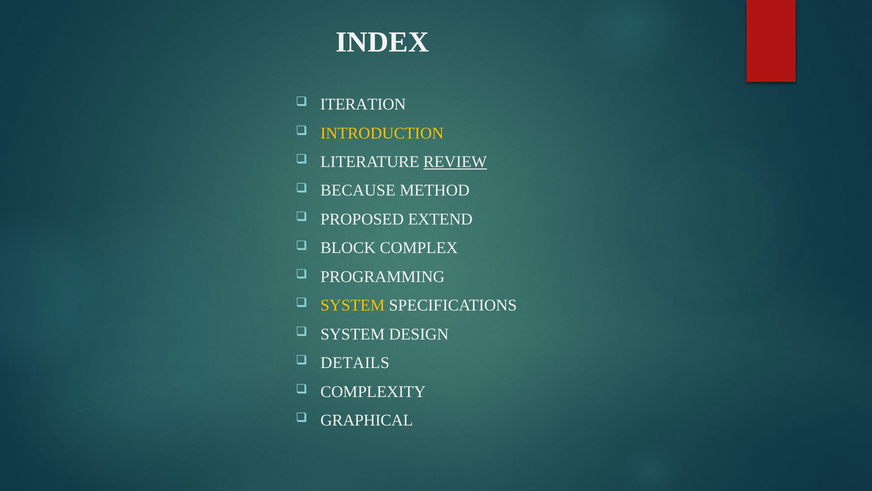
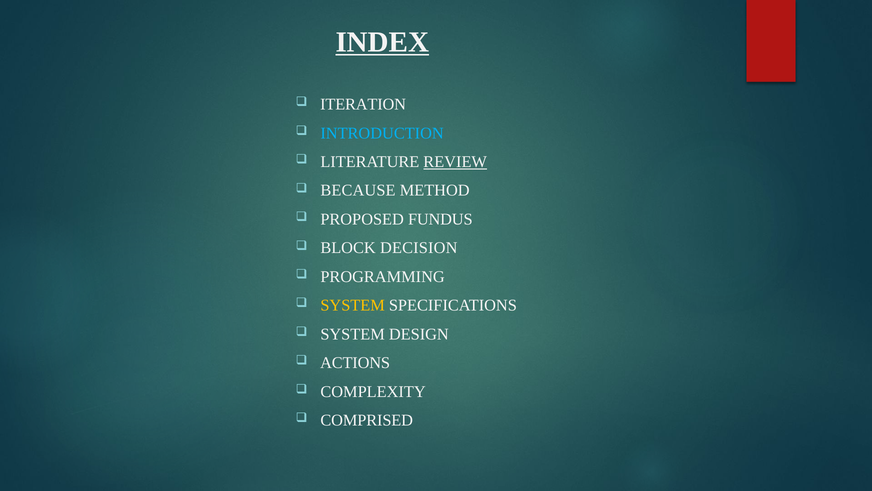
INDEX underline: none -> present (382, 42)
INTRODUCTION colour: yellow -> light blue (382, 133)
EXTEND: EXTEND -> FUNDUS (440, 219)
COMPLEX: COMPLEX -> DECISION (419, 248)
DETAILS: DETAILS -> ACTIONS (355, 363)
GRAPHICAL: GRAPHICAL -> COMPRISED (367, 420)
